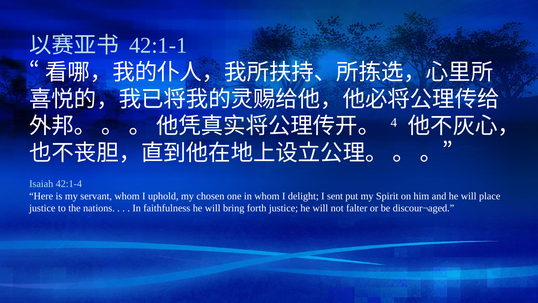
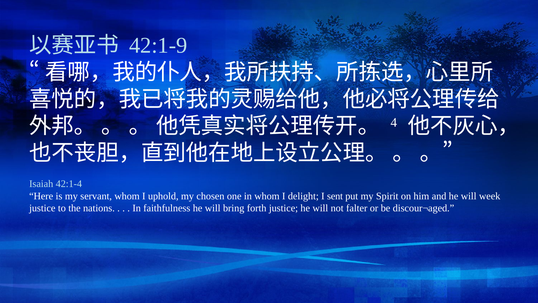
42:1-1: 42:1-1 -> 42:1-9 (158, 45)
place: place -> week (490, 196)
